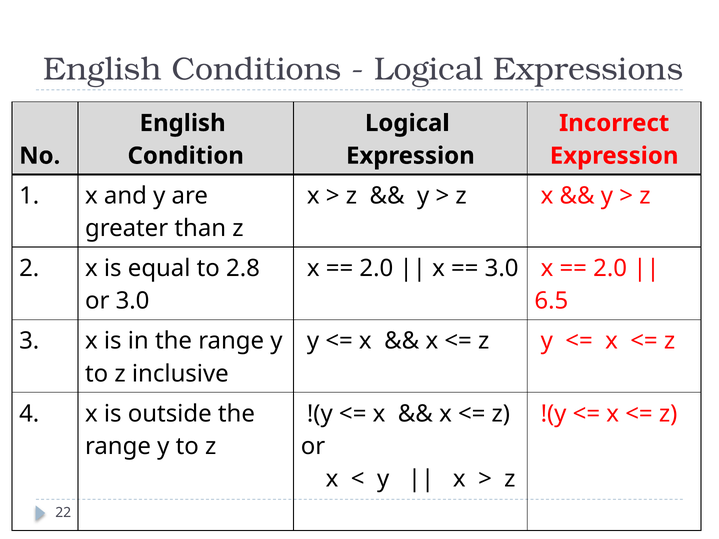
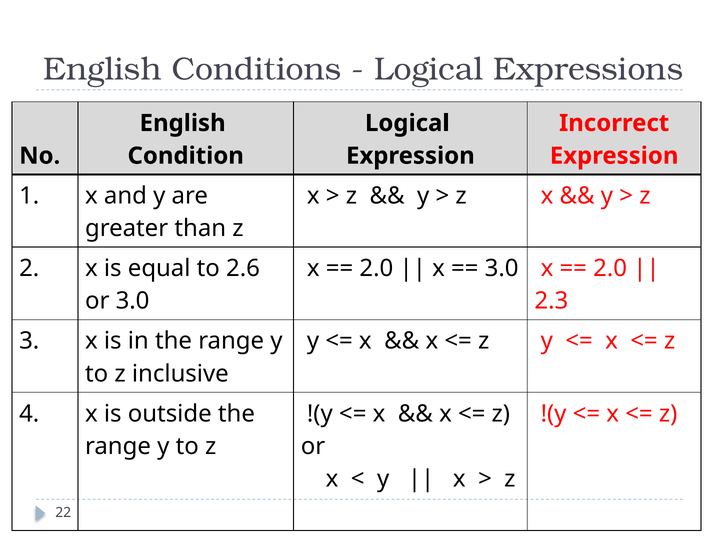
2.8: 2.8 -> 2.6 (243, 269)
6.5: 6.5 -> 2.3 (551, 301)
